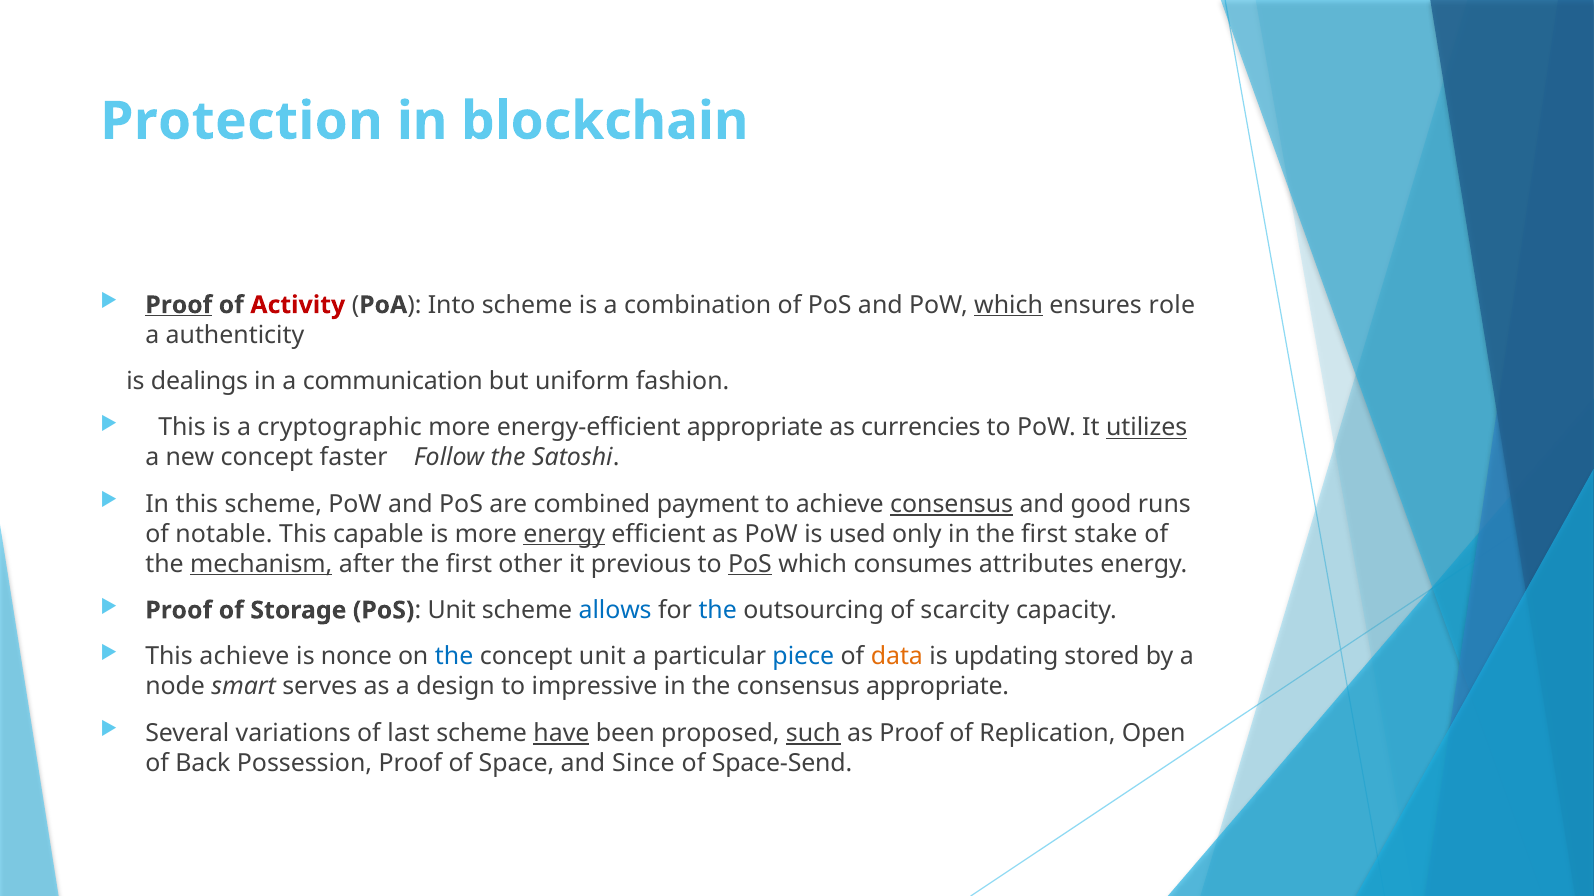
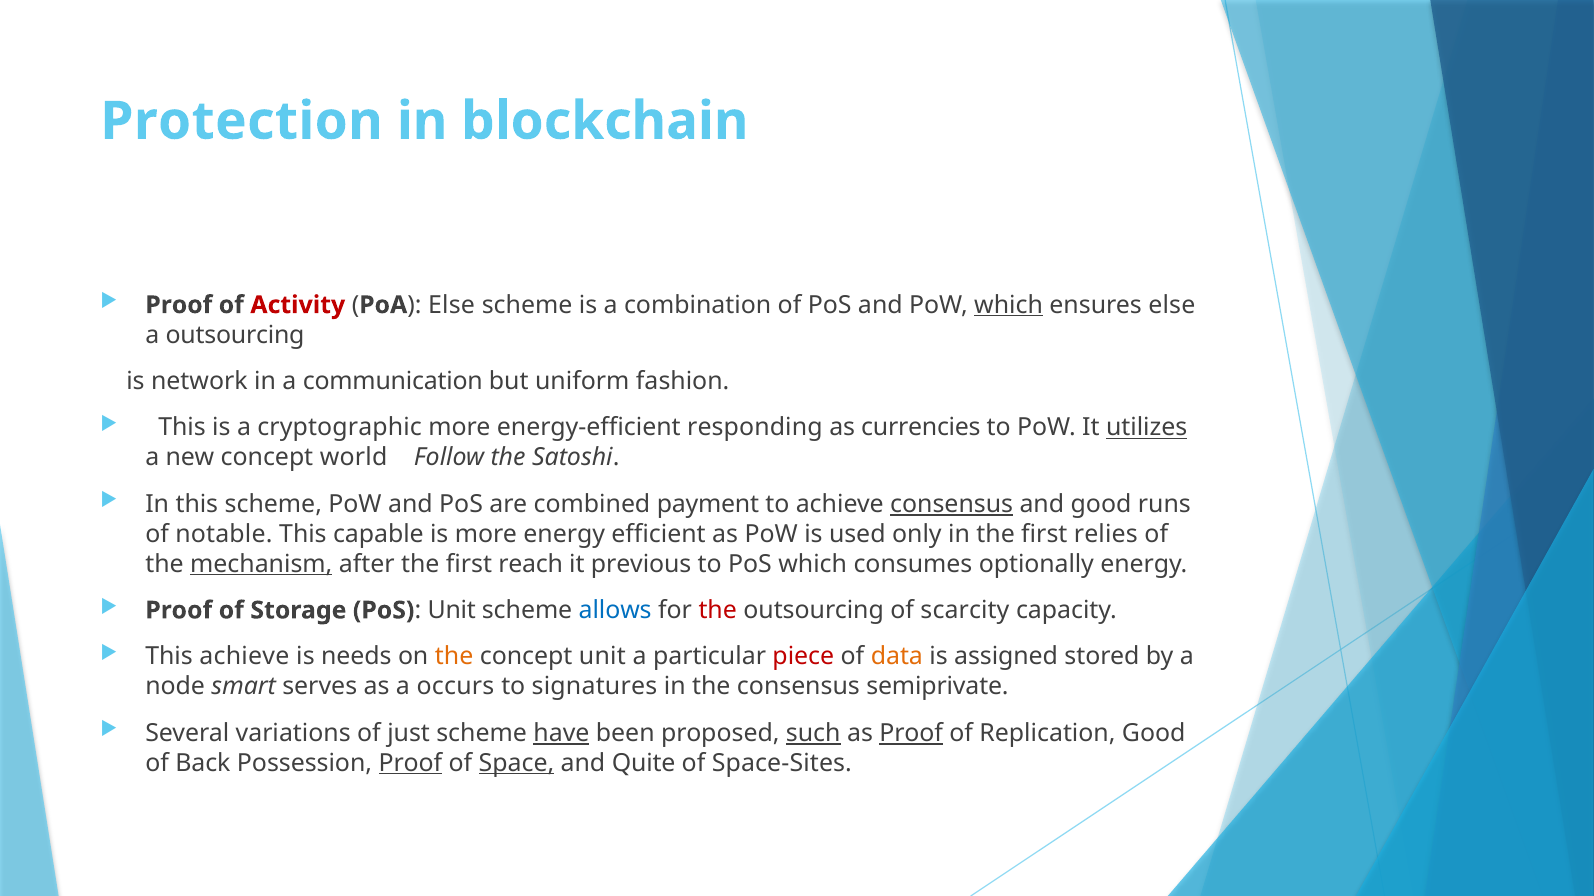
Proof underline: present -> none (179, 305)
PoA Into: Into -> Else (452, 305)
ensures role: role -> else (1172, 305)
a authenticity: authenticity -> outsourcing (235, 335)
dealings: dealings -> network (199, 382)
energy-efficient appropriate: appropriate -> responding (755, 428)
faster: faster -> world (354, 458)
energy underline: present -> none (564, 534)
stake: stake -> relies (1106, 534)
other: other -> reach (531, 564)
PoS underline: present -> none (750, 564)
attributes: attributes -> optionally (1036, 564)
the colour: blue -> red (718, 611)
nonce: nonce -> needs (356, 657)
the colour: blue -> orange (454, 657)
piece colour: blue -> red (803, 657)
updating: updating -> assigned (1006, 657)
design: design -> occurs (455, 687)
impressive: impressive -> signatures (594, 687)
consensus appropriate: appropriate -> semiprivate (937, 687)
last: last -> just (409, 734)
Proof underline: none -> present (911, 734)
Replication Open: Open -> Good (1154, 734)
Proof underline: none -> present (410, 763)
Space underline: none -> present (516, 763)
Since: Since -> Quite (644, 763)
Space-Send: Space-Send -> Space-Sites (782, 763)
